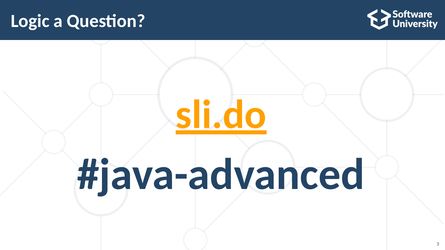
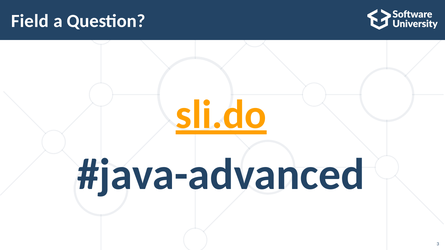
Logic: Logic -> Field (30, 21)
